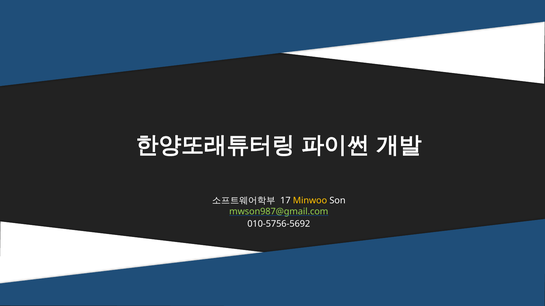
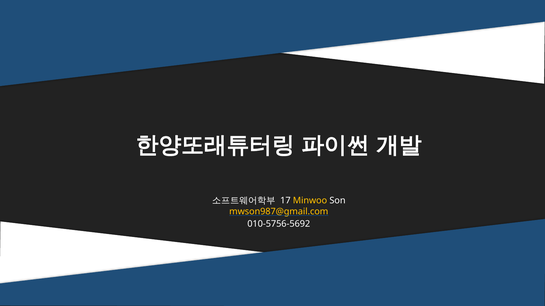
mwson987@gmail.com colour: light green -> yellow (279, 212)
